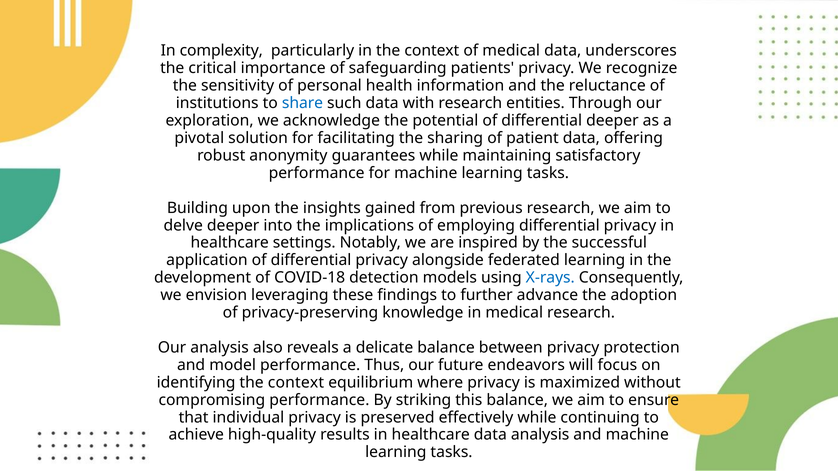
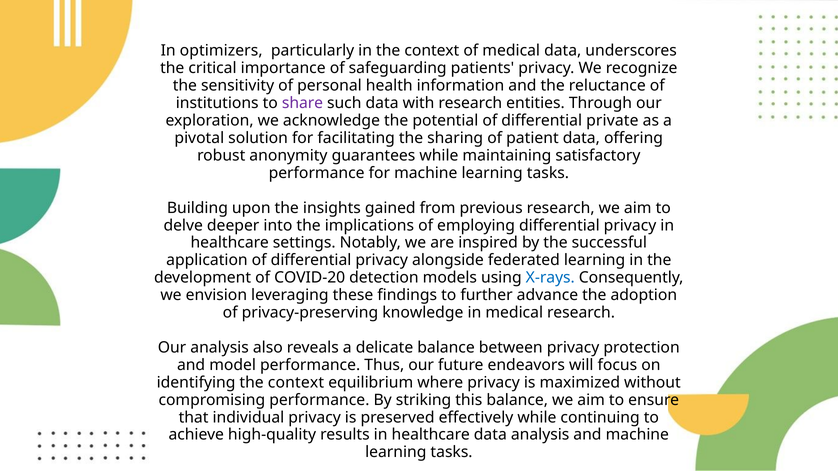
complexity: complexity -> optimizers (221, 51)
share colour: blue -> purple (303, 103)
differential deeper: deeper -> private (612, 121)
COVID-18: COVID-18 -> COVID-20 (310, 278)
